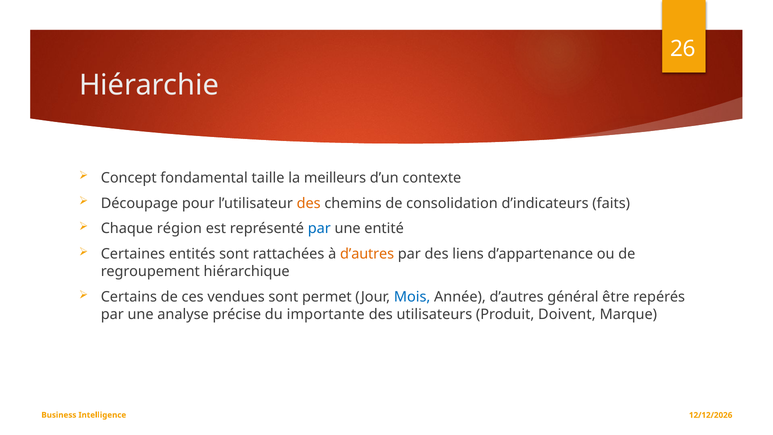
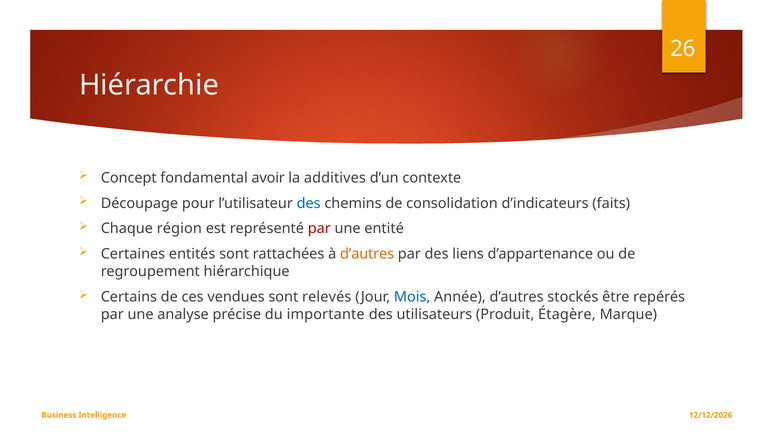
taille: taille -> avoir (268, 178)
meilleurs: meilleurs -> additives (335, 178)
des colour: orange -> blue (309, 203)
par colour: blue -> red (319, 229)
permet: permet -> relevés (327, 297)
général: général -> stockés (573, 297)
Doivent: Doivent -> Étagère (567, 314)
